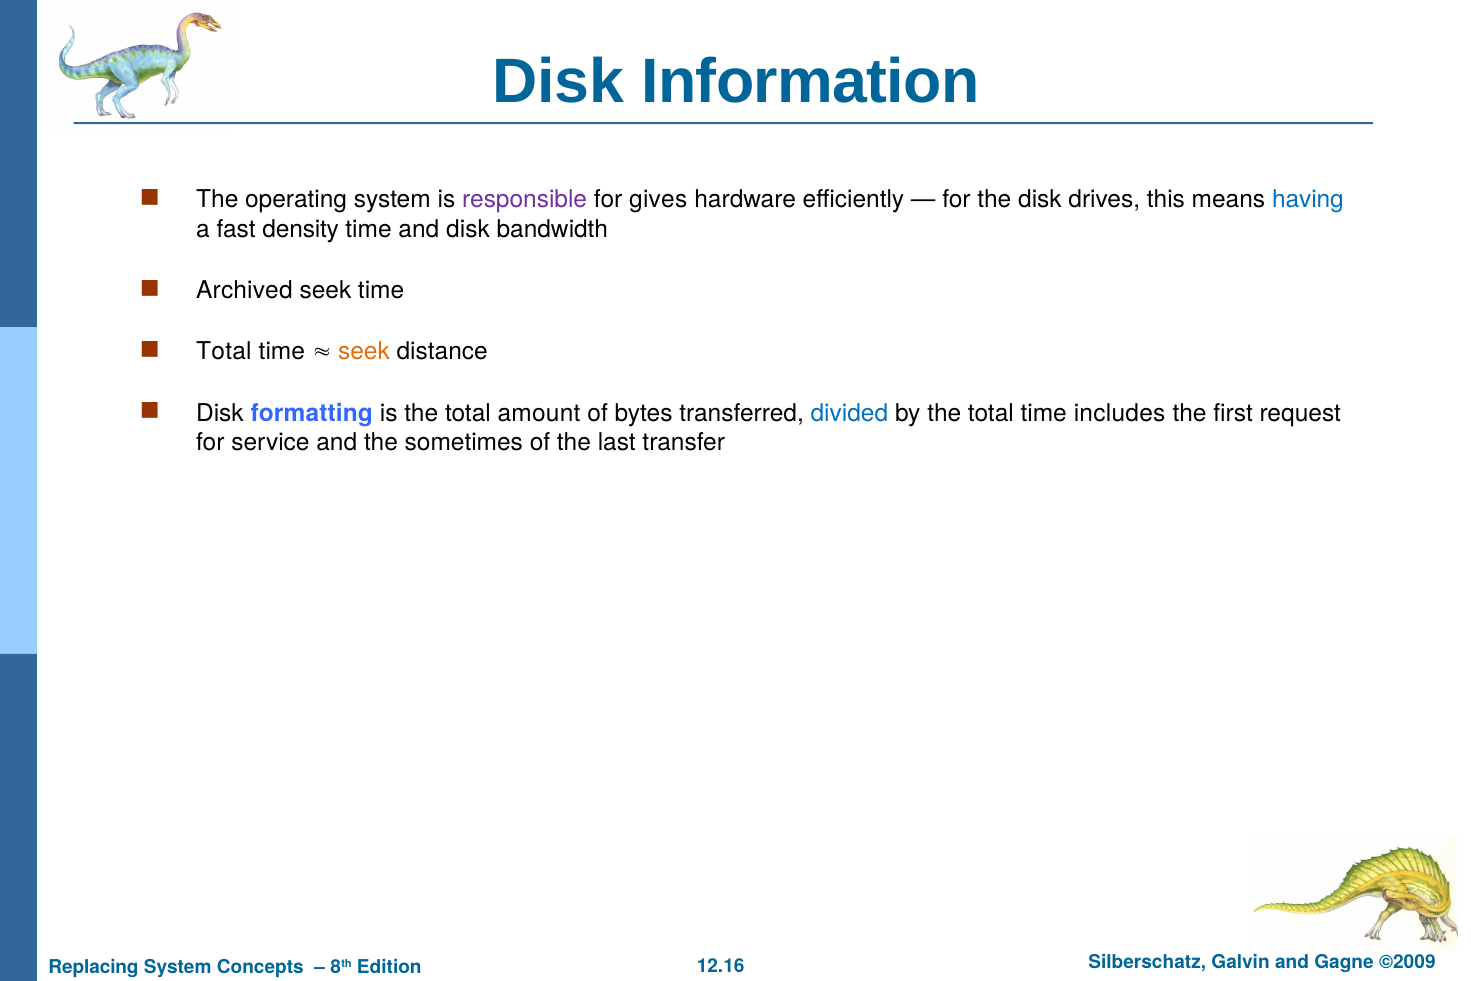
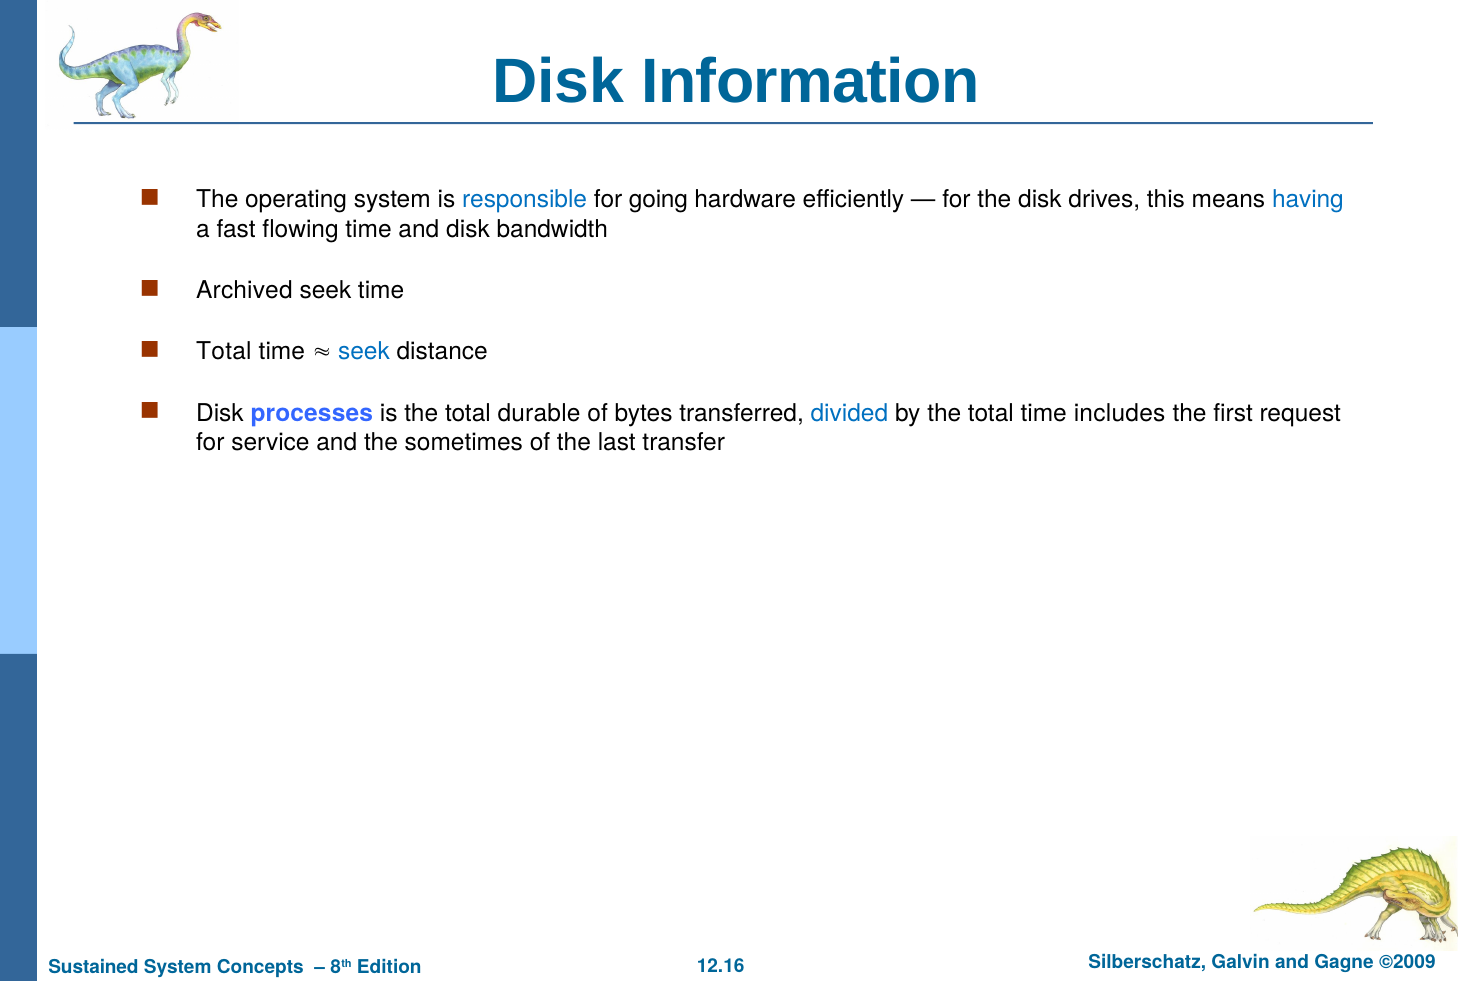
responsible colour: purple -> blue (525, 200)
gives: gives -> going (658, 200)
density: density -> flowing (301, 229)
seek colour: orange -> blue (364, 352)
formatting: formatting -> processes (312, 413)
amount: amount -> durable (539, 413)
Replacing: Replacing -> Sustained (94, 967)
